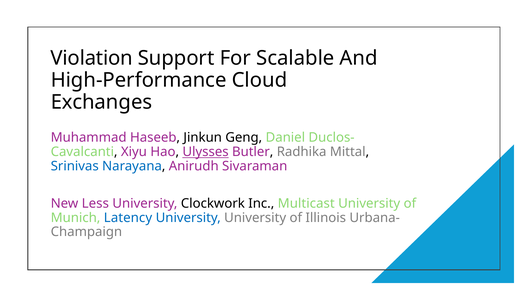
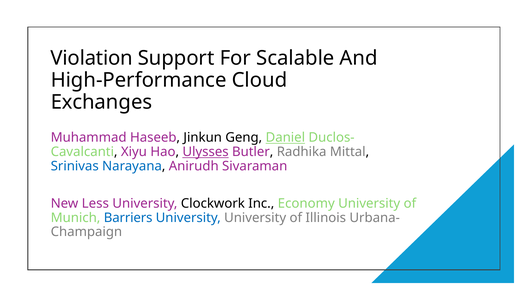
Daniel underline: none -> present (285, 138)
Multicast: Multicast -> Economy (306, 203)
Latency: Latency -> Barriers (128, 218)
